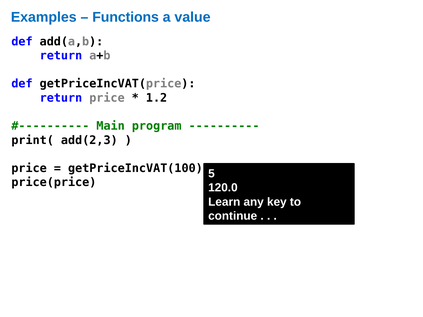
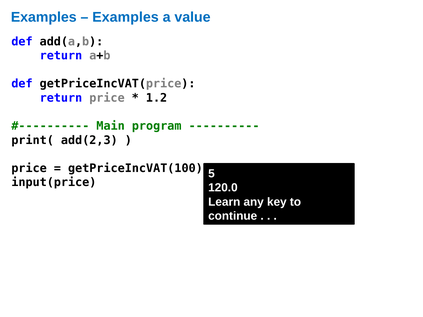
Functions: Functions -> Examples (126, 17)
price(price: price(price -> input(price (54, 183)
